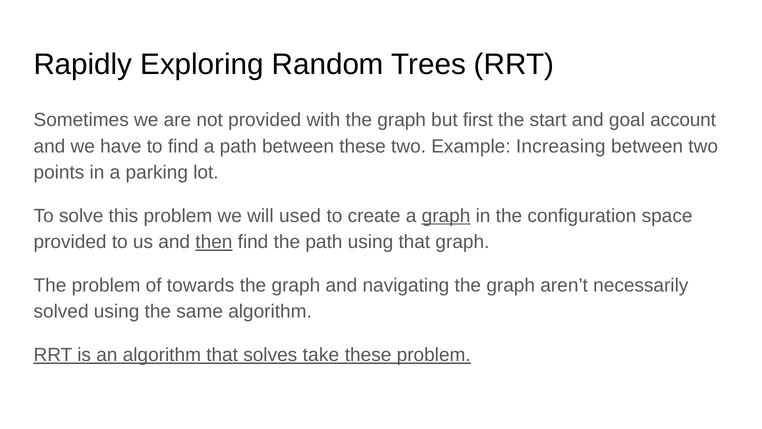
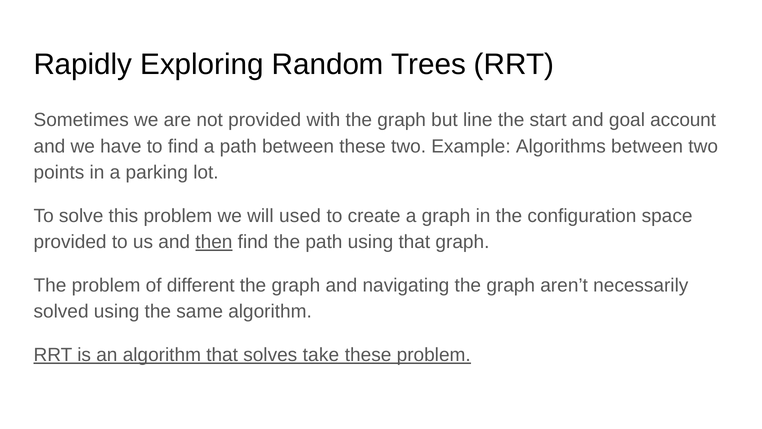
first: first -> line (478, 120)
Increasing: Increasing -> Algorithms (561, 146)
graph underline: present -> none (446, 216)
towards: towards -> different (201, 285)
